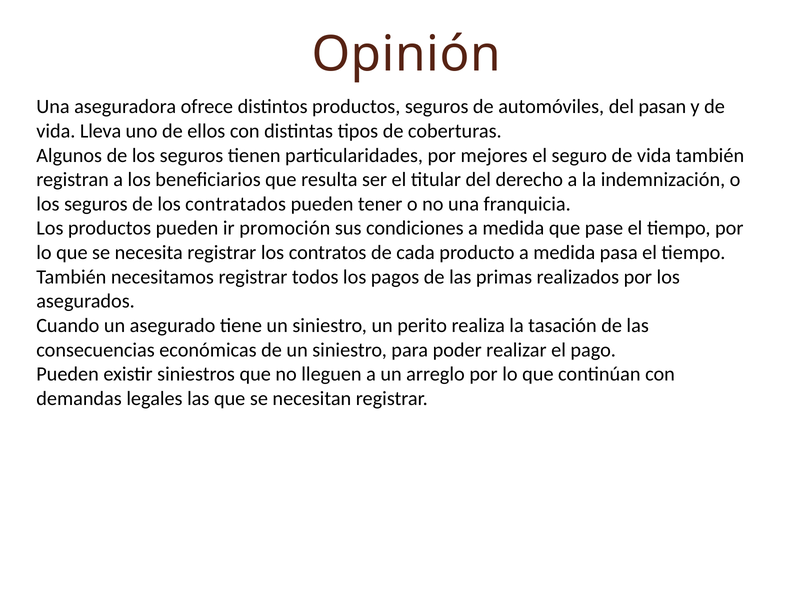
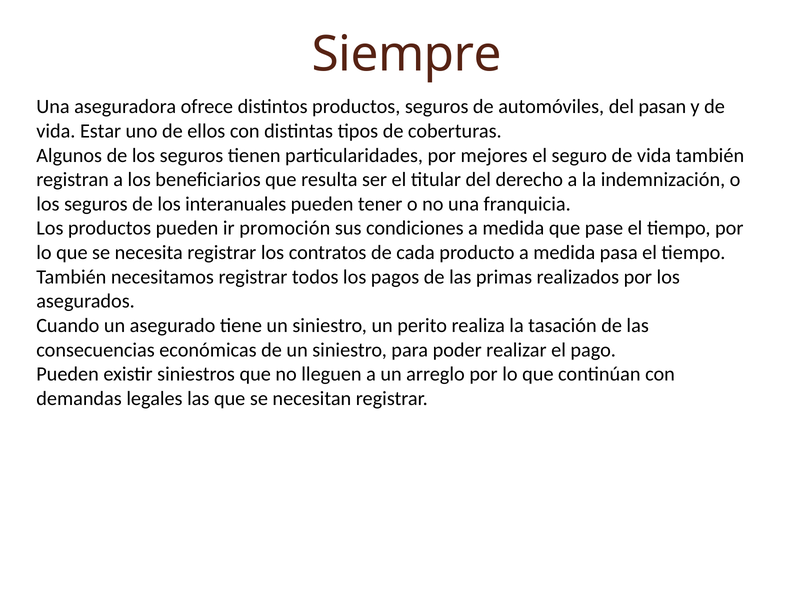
Opinión: Opinión -> Siempre (407, 54)
Lleva: Lleva -> Estar (101, 131)
contratados: contratados -> interanuales (236, 204)
